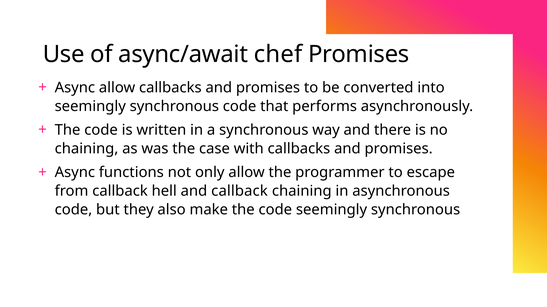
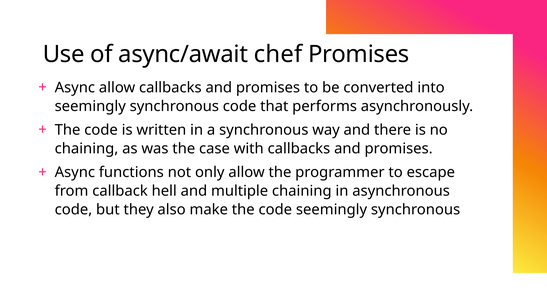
and callback: callback -> multiple (240, 191)
